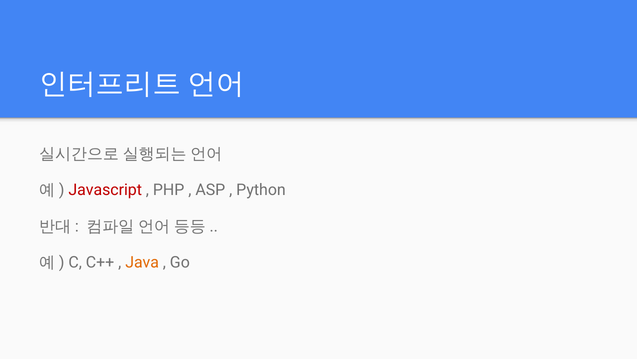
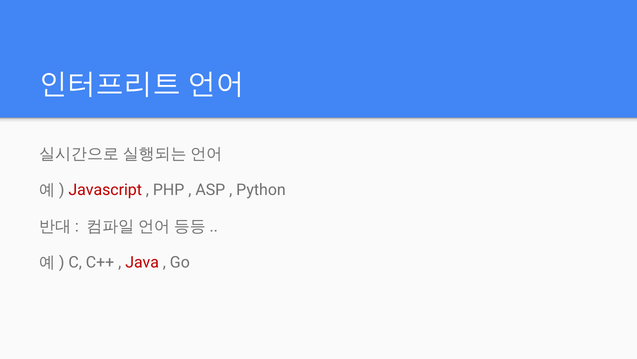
Java colour: orange -> red (142, 262)
